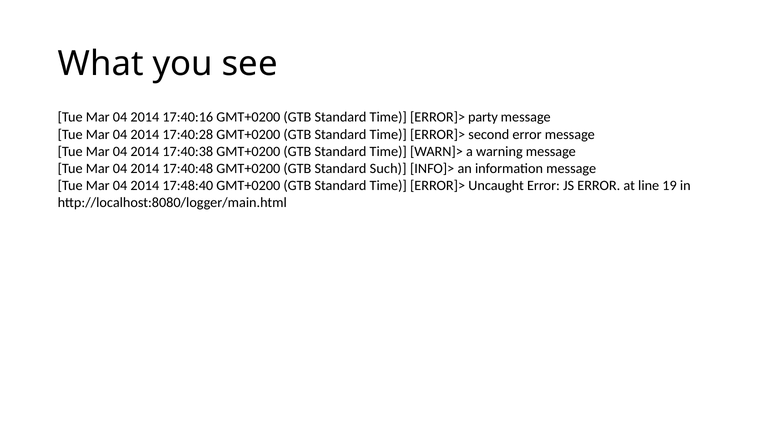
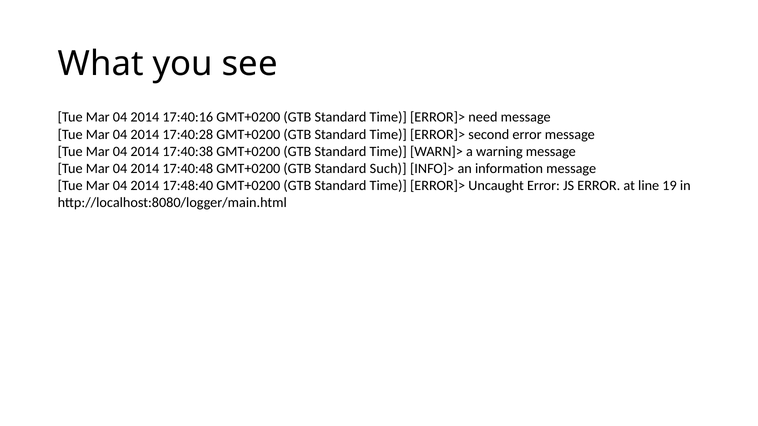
party: party -> need (483, 117)
